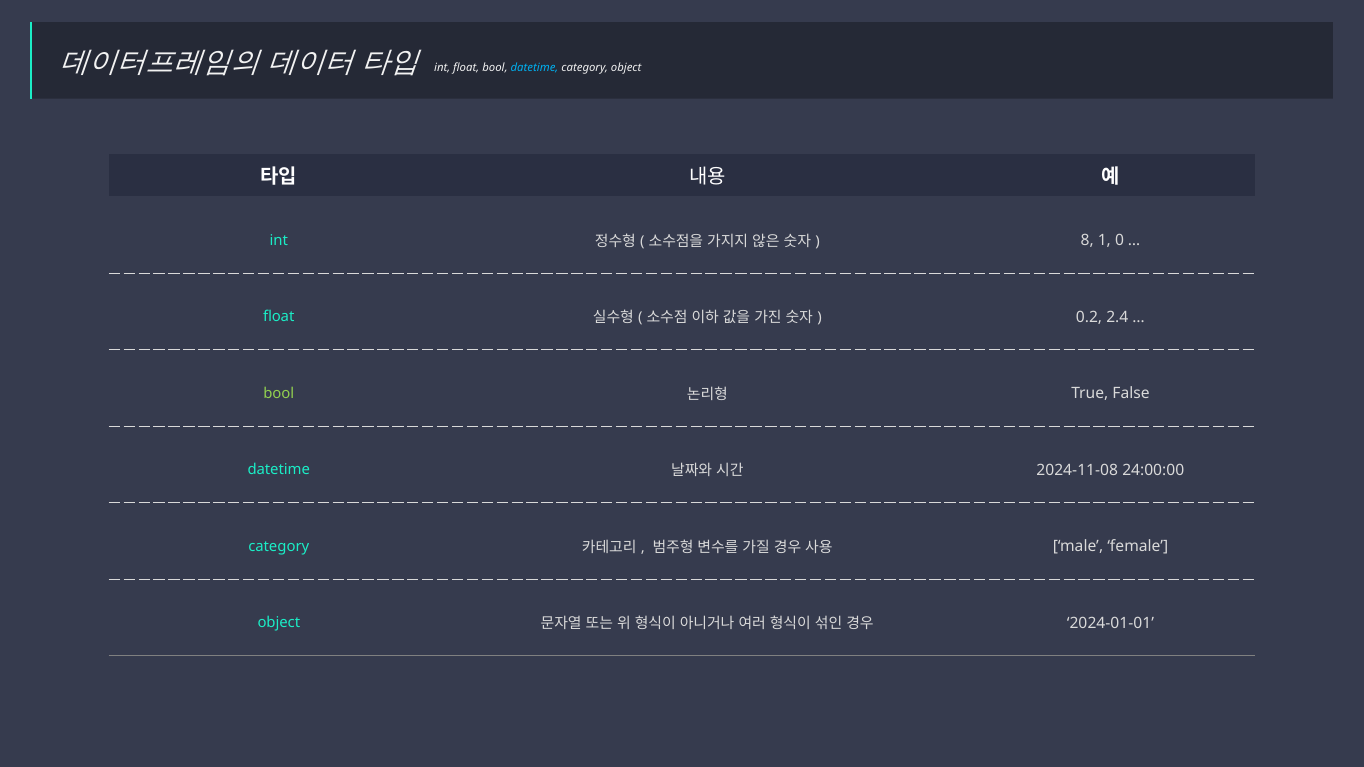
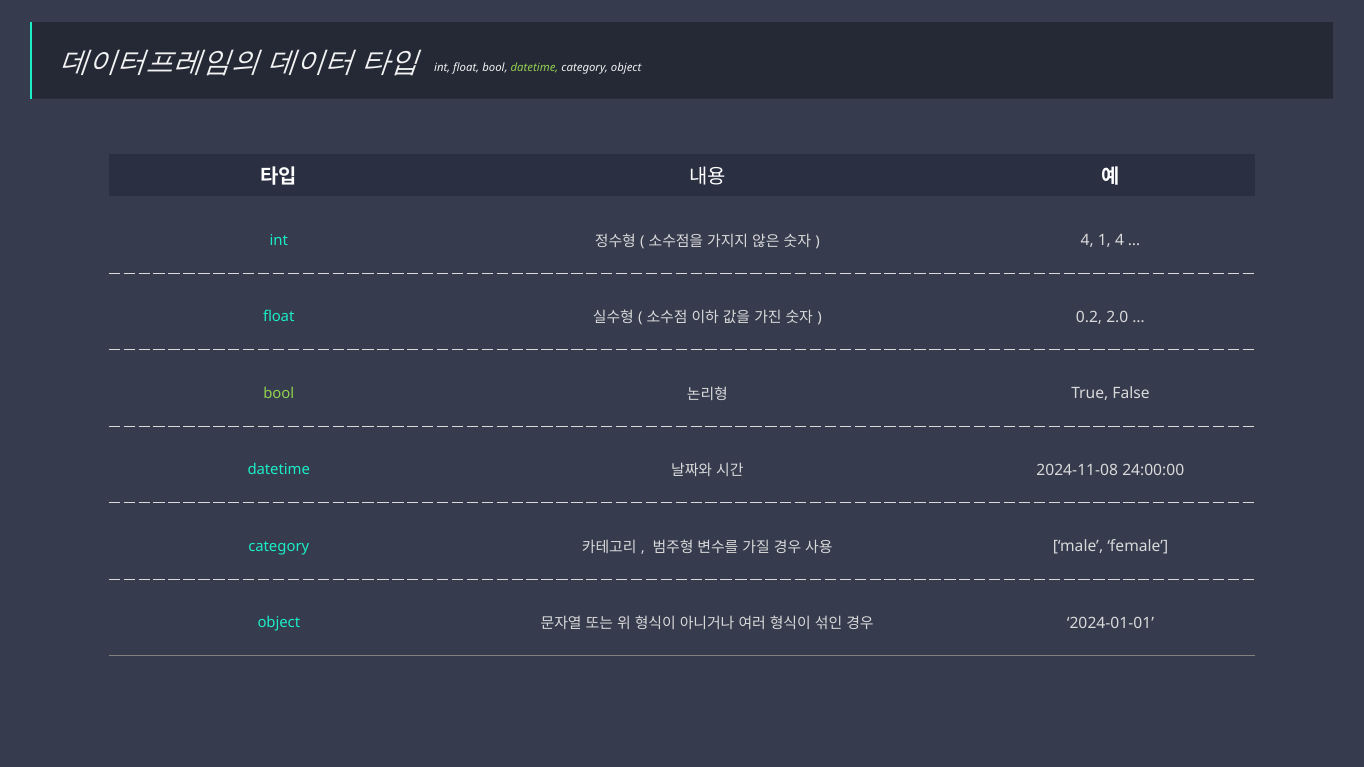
datetime colour: light blue -> light green (534, 68)
8: 8 -> 4 (1087, 241)
1 0: 0 -> 4 (1119, 241)
2.4: 2.4 -> 2.0 (1117, 317)
